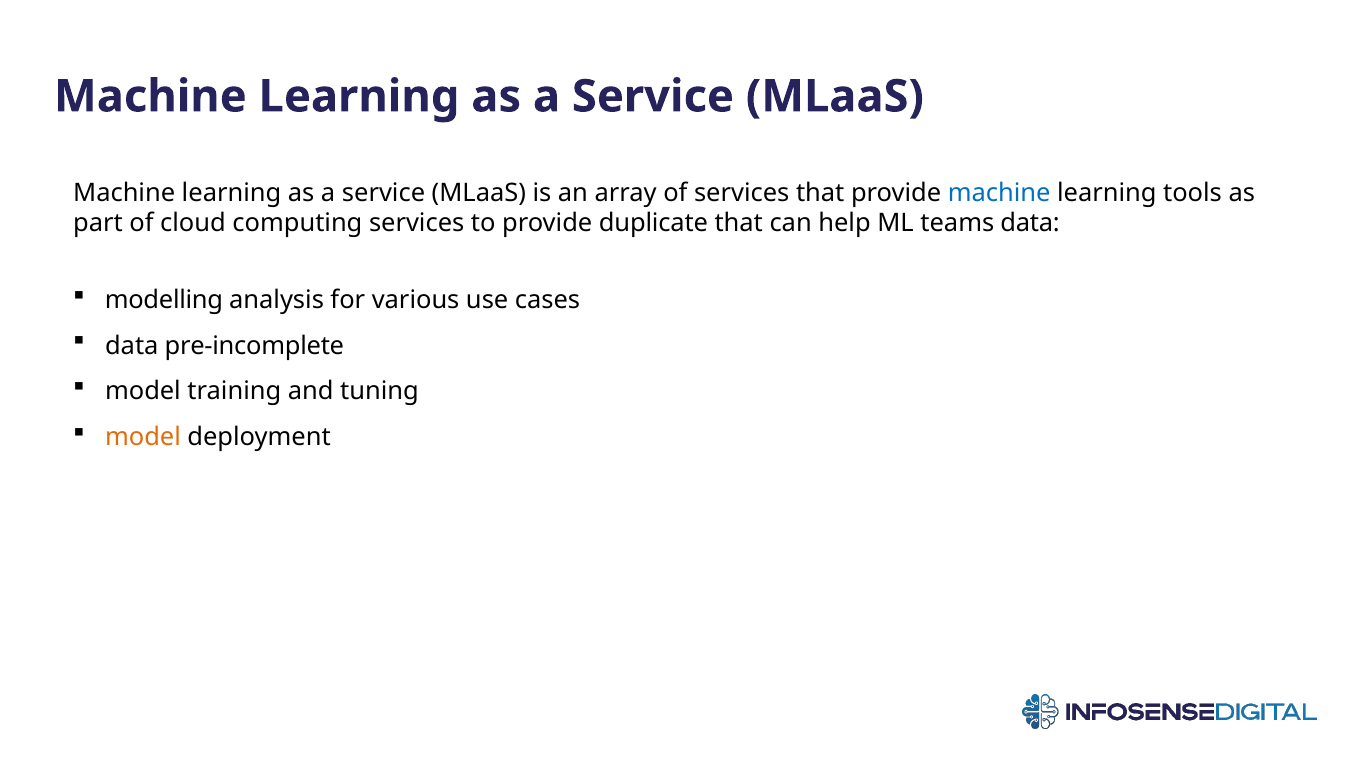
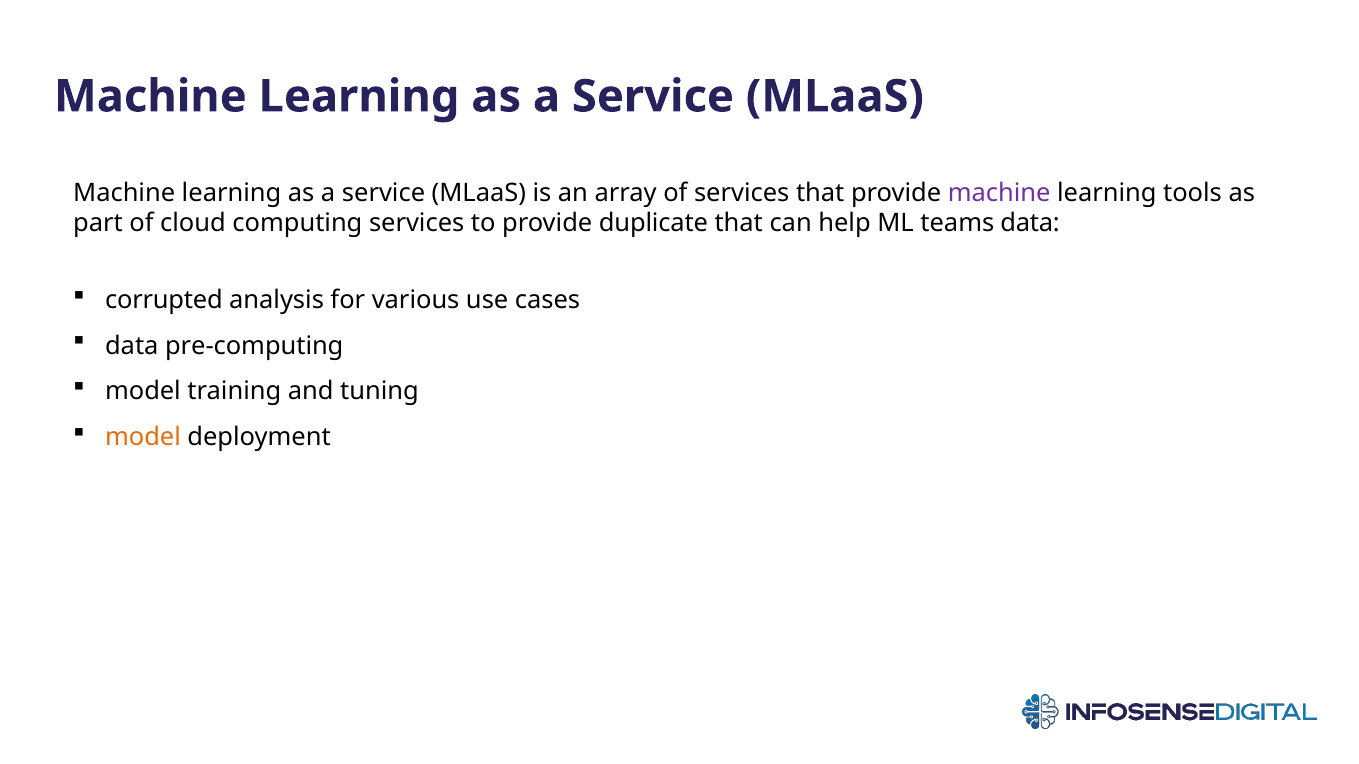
machine colour: blue -> purple (999, 193)
modelling: modelling -> corrupted (164, 300)
pre-incomplete: pre-incomplete -> pre-computing (254, 346)
